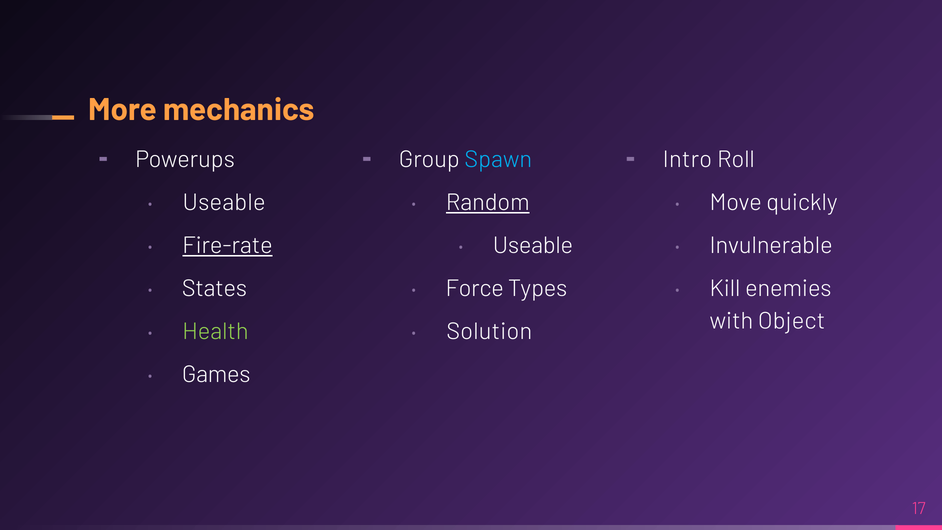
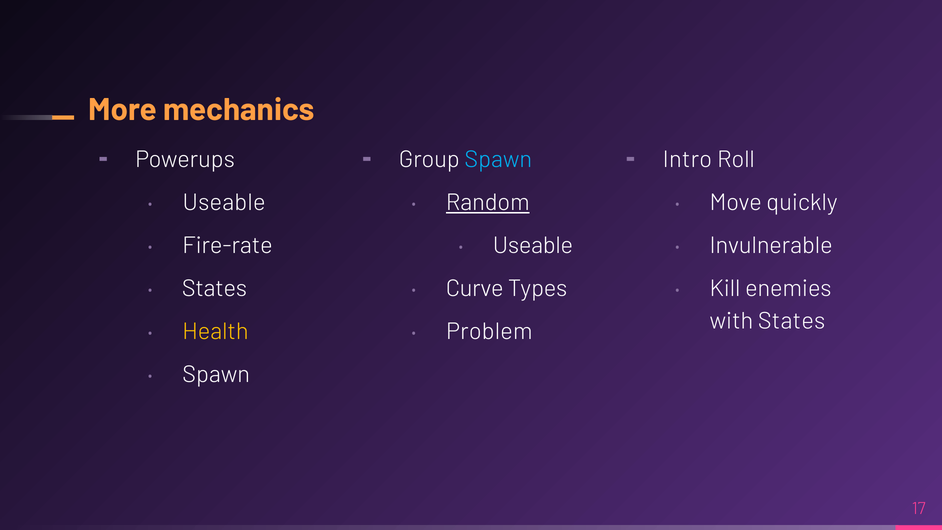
Fire-rate underline: present -> none (227, 245)
Force: Force -> Curve (475, 288)
with Object: Object -> States (792, 321)
Health colour: light green -> yellow (215, 331)
Solution: Solution -> Problem (489, 331)
Games: Games -> Spawn (216, 374)
